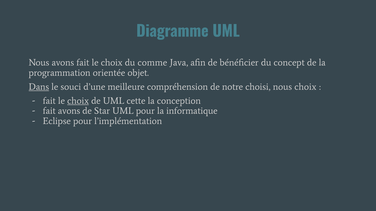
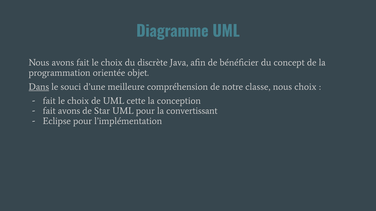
comme: comme -> discrète (152, 63)
choisi: choisi -> classe (258, 87)
choix underline: present -> none (78, 101)
informatique: informatique -> convertissant (192, 111)
